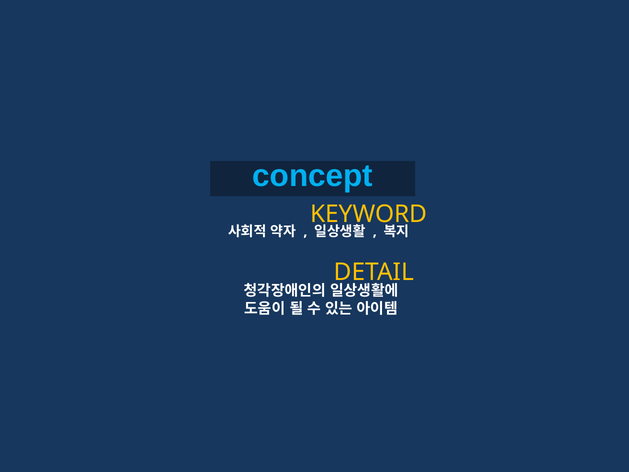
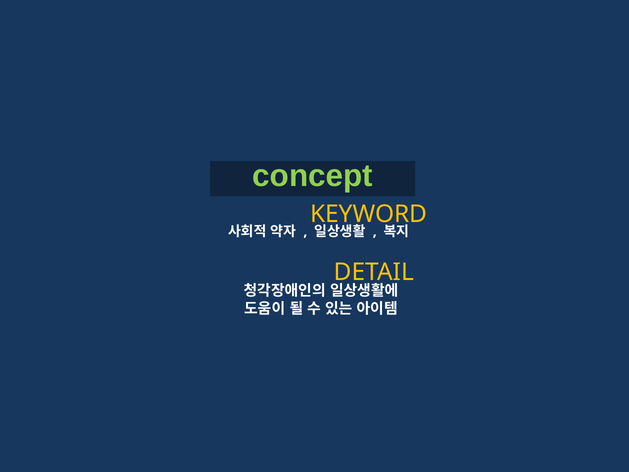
concept colour: light blue -> light green (313, 176)
